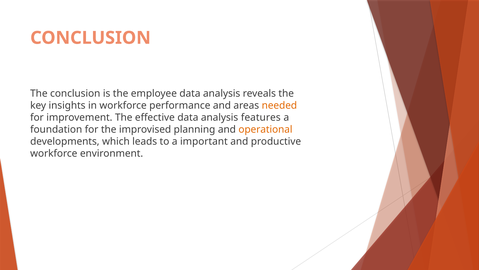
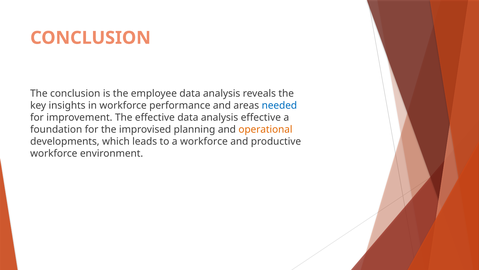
needed colour: orange -> blue (279, 105)
analysis features: features -> effective (261, 117)
a important: important -> workforce (204, 141)
